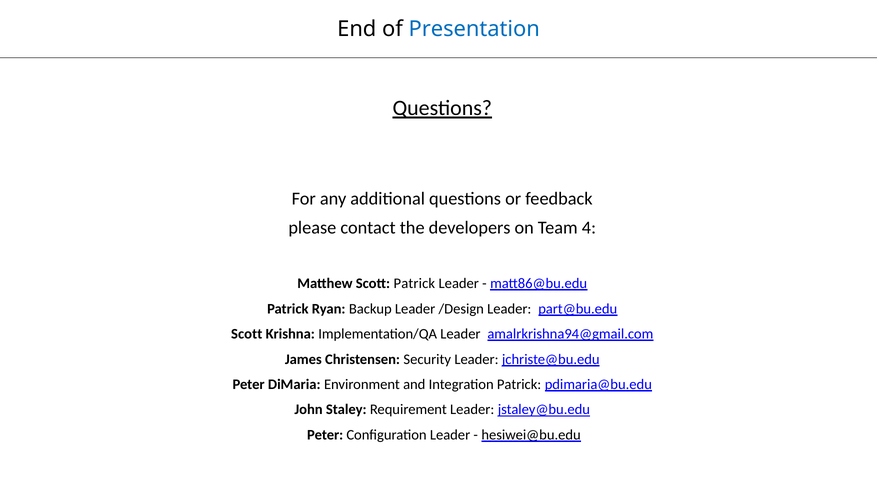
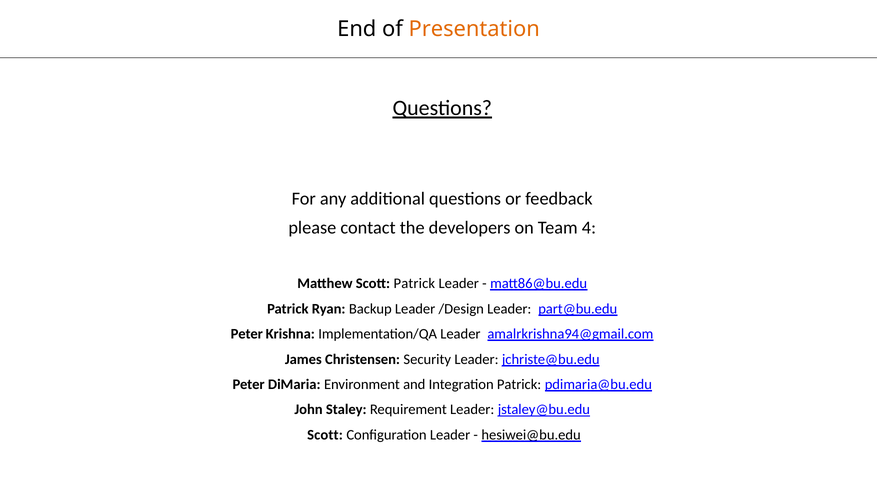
Presentation colour: blue -> orange (474, 29)
Scott: Scott -> Peter (247, 334)
Peter: Peter -> Scott (325, 435)
